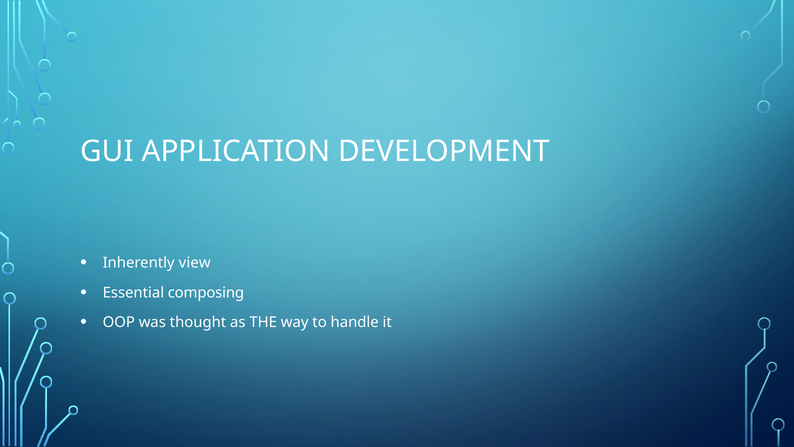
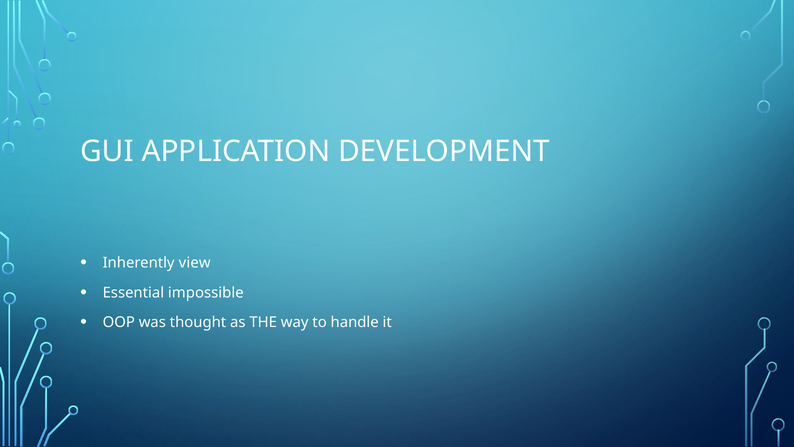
composing: composing -> impossible (206, 293)
